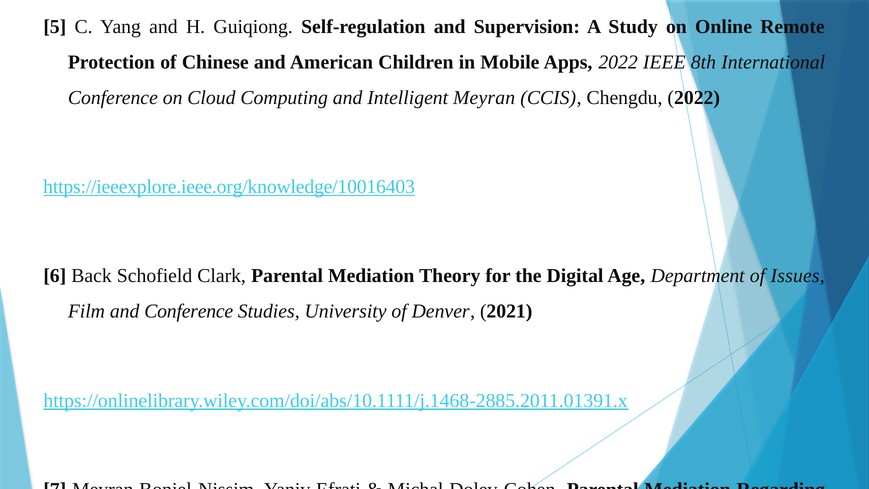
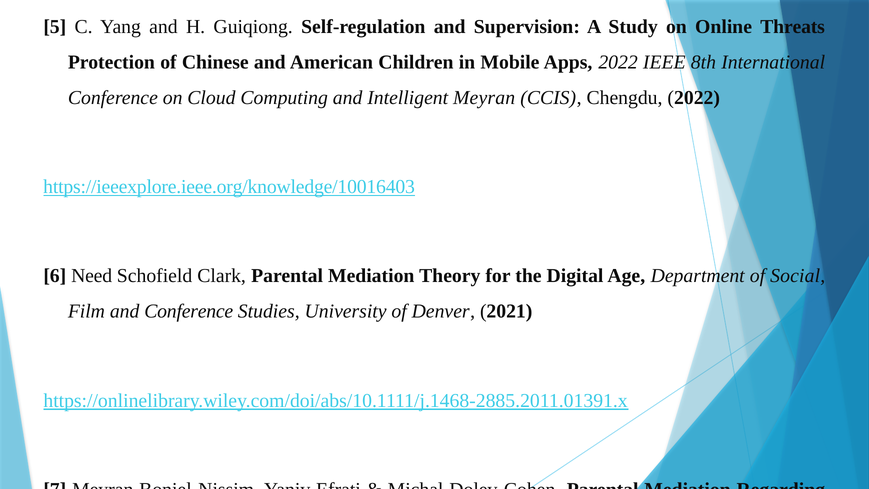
Remote: Remote -> Threats (793, 27)
Back: Back -> Need (92, 276)
Department of Issues: Issues -> Social (798, 276)
